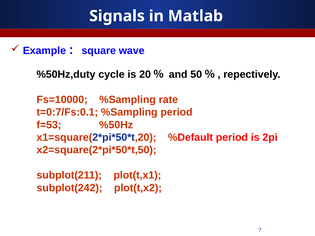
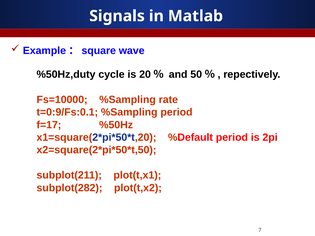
t=0:7/Fs:0.1: t=0:7/Fs:0.1 -> t=0:9/Fs:0.1 (67, 112)
f=53: f=53 -> f=17 (49, 125)
subplot(242: subplot(242 -> subplot(282 (69, 188)
